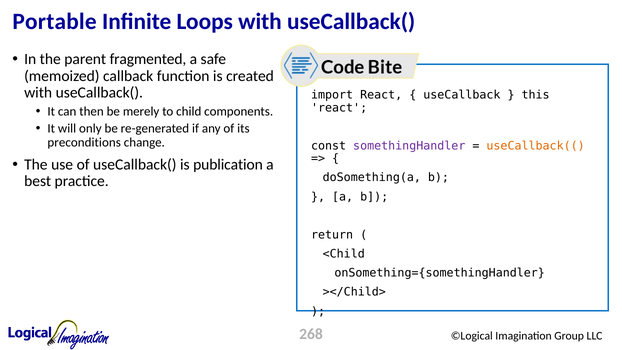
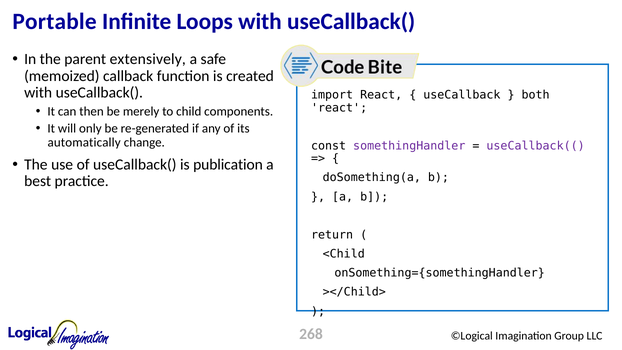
fragmented: fragmented -> extensively (148, 59)
this: this -> both (536, 95)
preconditions: preconditions -> automatically (84, 143)
useCallback(( colour: orange -> purple (536, 146)
